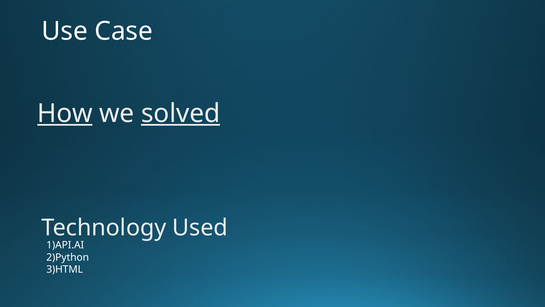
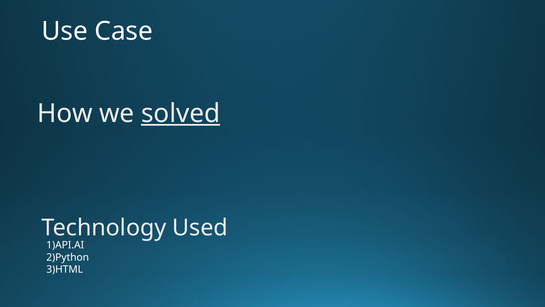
How underline: present -> none (65, 113)
